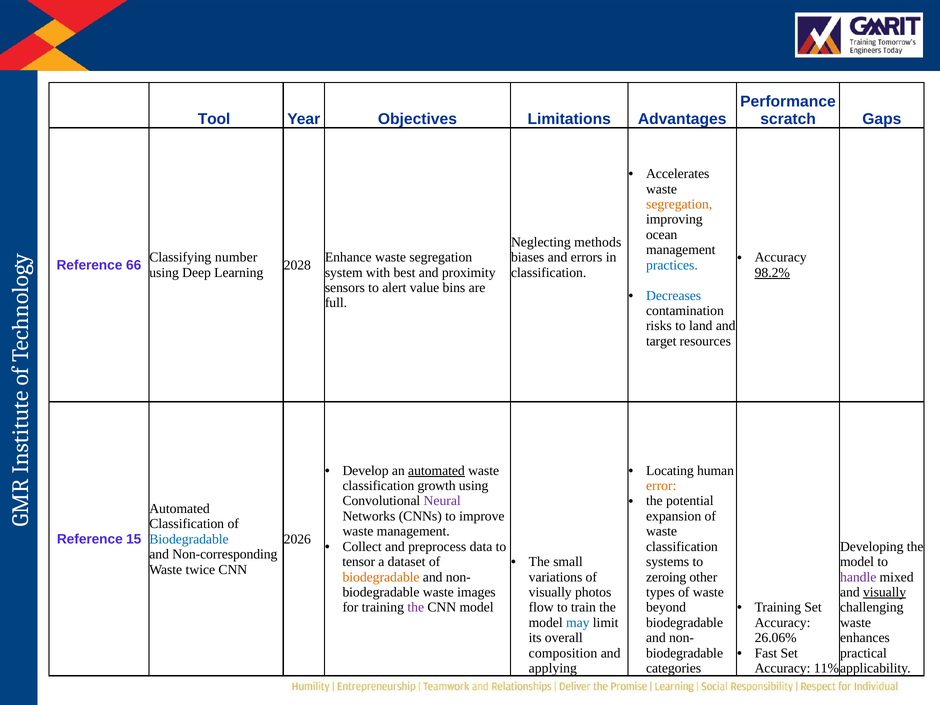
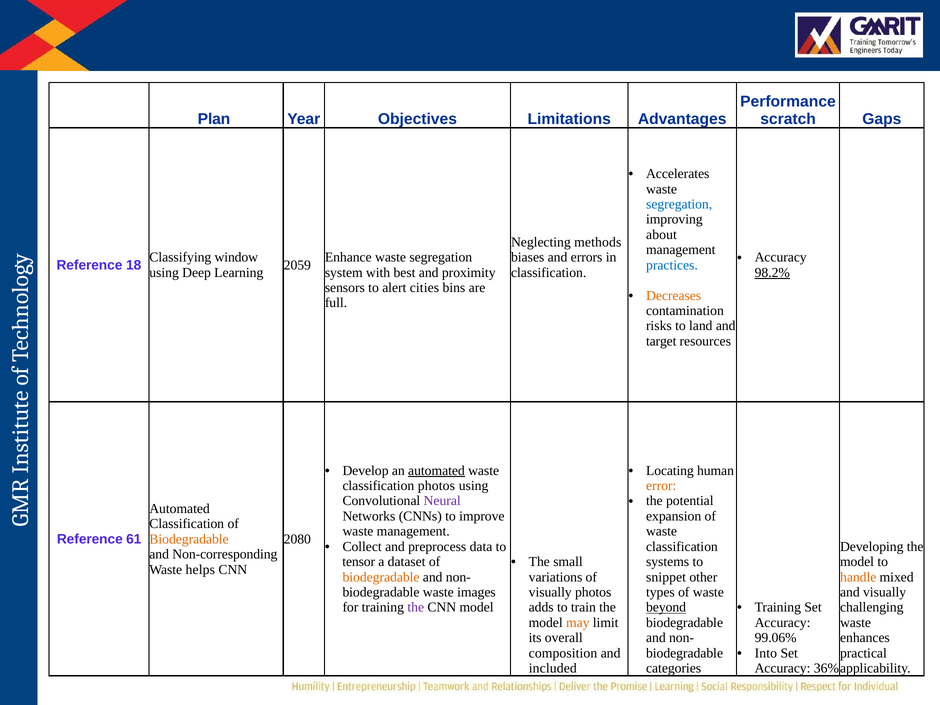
Tool: Tool -> Plan (214, 119)
segregation colour: orange -> blue (679, 204)
ocean: ocean -> about (661, 235)
number: number -> window (236, 257)
66: 66 -> 18 (134, 265)
2028: 2028 -> 2059 (297, 265)
value: value -> cities (424, 288)
Decreases colour: blue -> orange (674, 296)
classification growth: growth -> photos (436, 486)
15: 15 -> 61 (134, 539)
Biodegradable colour: blue -> orange (189, 539)
2026: 2026 -> 2080 (297, 539)
twice: twice -> helps (200, 570)
zeroing: zeroing -> snippet (666, 577)
handle colour: purple -> orange (858, 577)
visually underline: present -> none (885, 592)
flow: flow -> adds (541, 607)
beyond underline: none -> present (666, 607)
may colour: blue -> orange (578, 623)
26.06%: 26.06% -> 99.06% (776, 638)
Fast: Fast -> Into (766, 653)
applying: applying -> included (553, 668)
11%: 11% -> 36% (826, 668)
